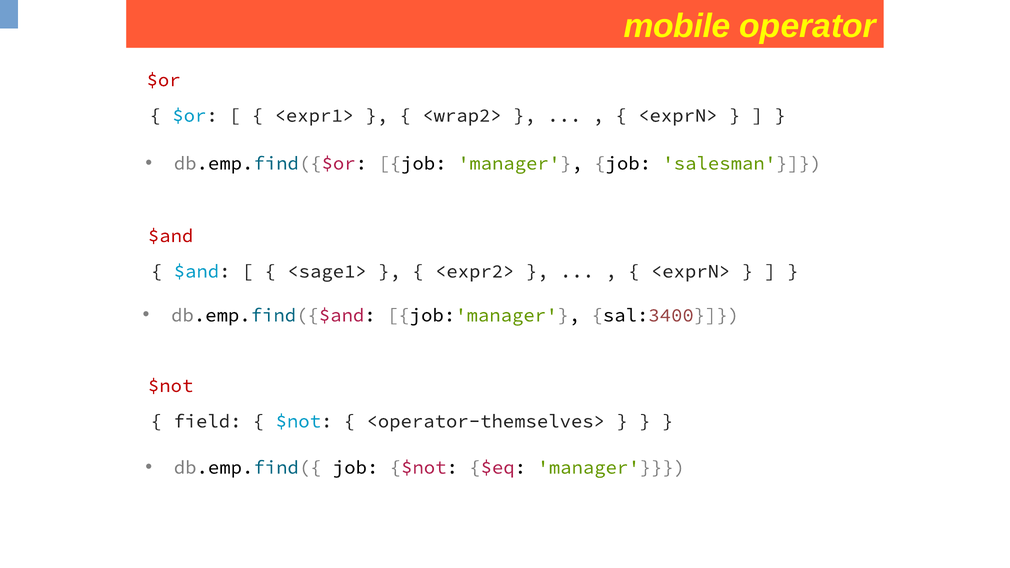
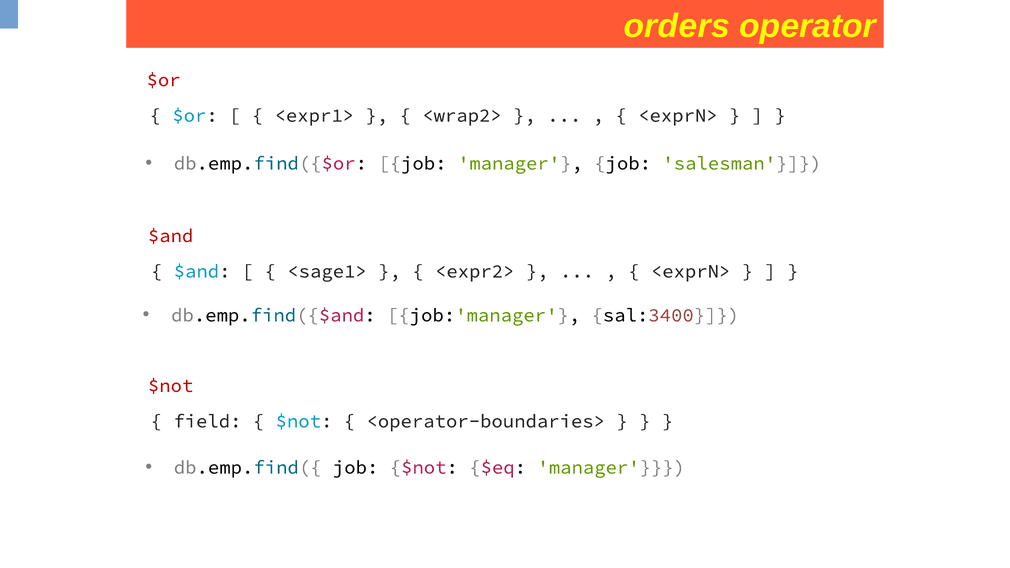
mobile: mobile -> orders (677, 26)
<operator-themselves>: <operator-themselves> -> <operator-boundaries> (486, 421)
